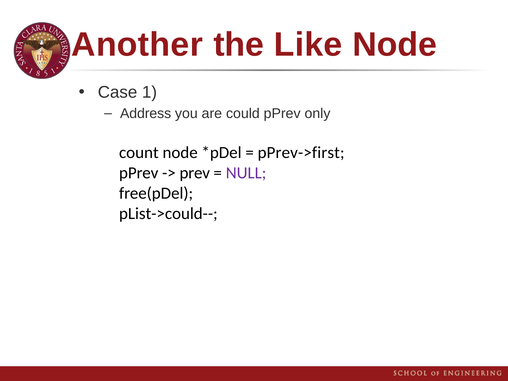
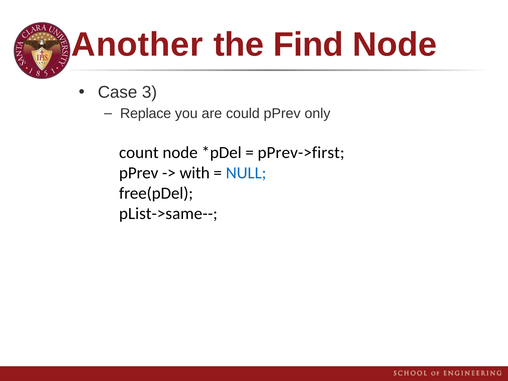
Like: Like -> Find (308, 45)
1: 1 -> 3 (150, 92)
Address: Address -> Replace (146, 114)
prev: prev -> with (195, 173)
NULL colour: purple -> blue (246, 173)
pList->could--: pList->could-- -> pList->same-- (168, 214)
